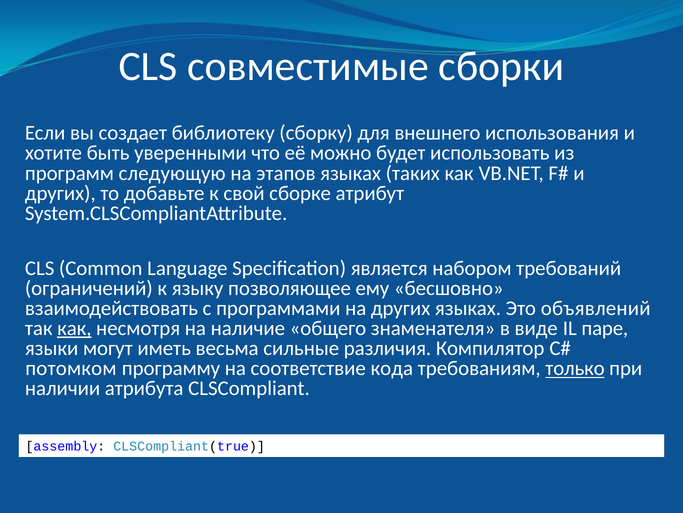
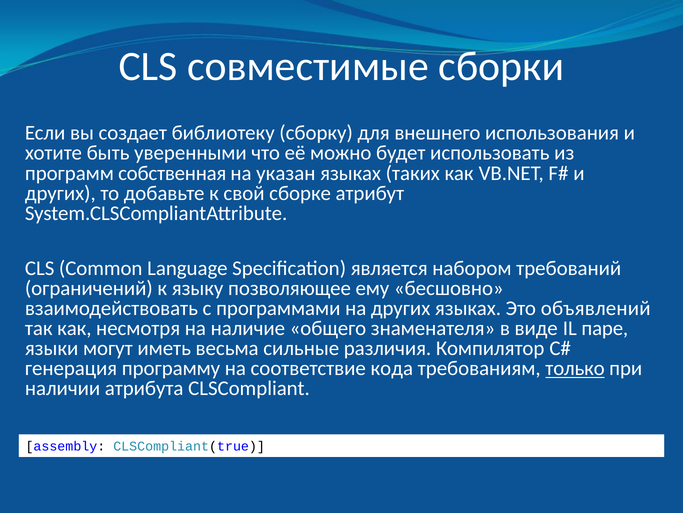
следующую: следующую -> собственная (172, 173)
этапов: этапов -> указан (286, 173)
как underline: present -> none (74, 328)
потомком: потомком -> генерация (71, 368)
